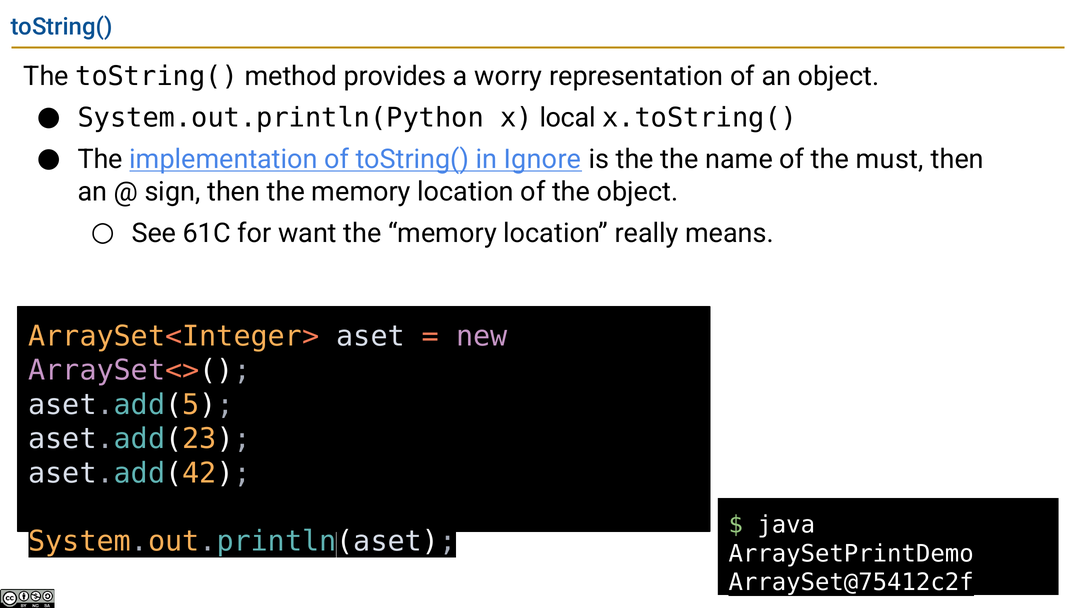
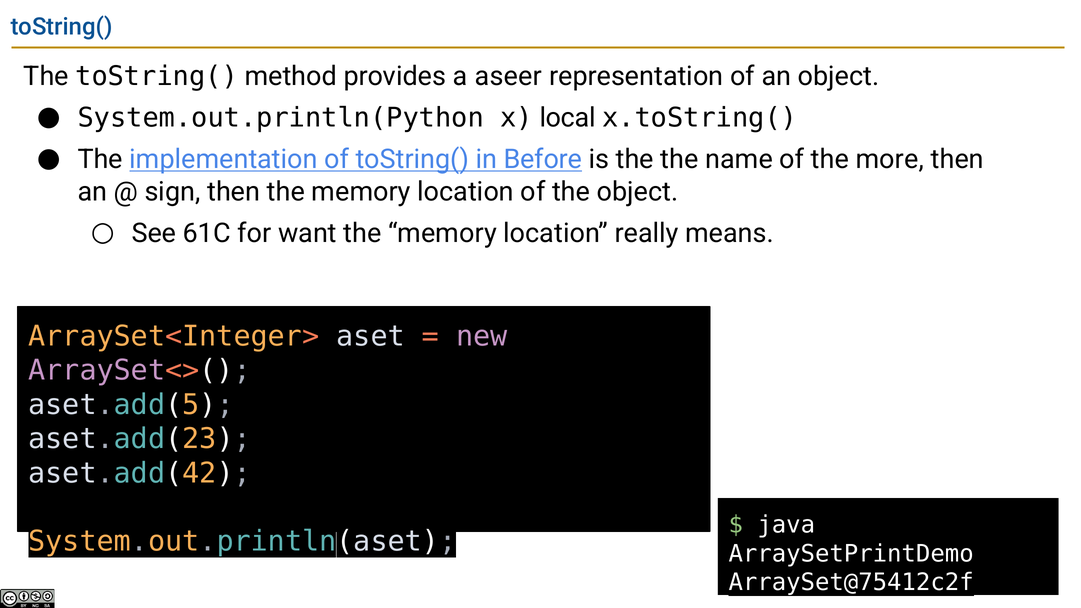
worry: worry -> aseer (508, 76)
Ignore: Ignore -> Before (543, 159)
must: must -> more (890, 159)
